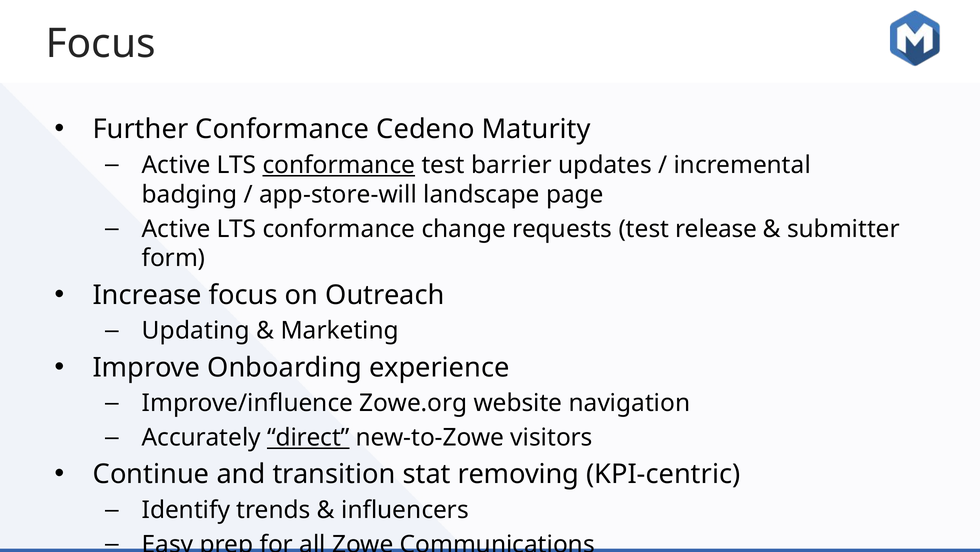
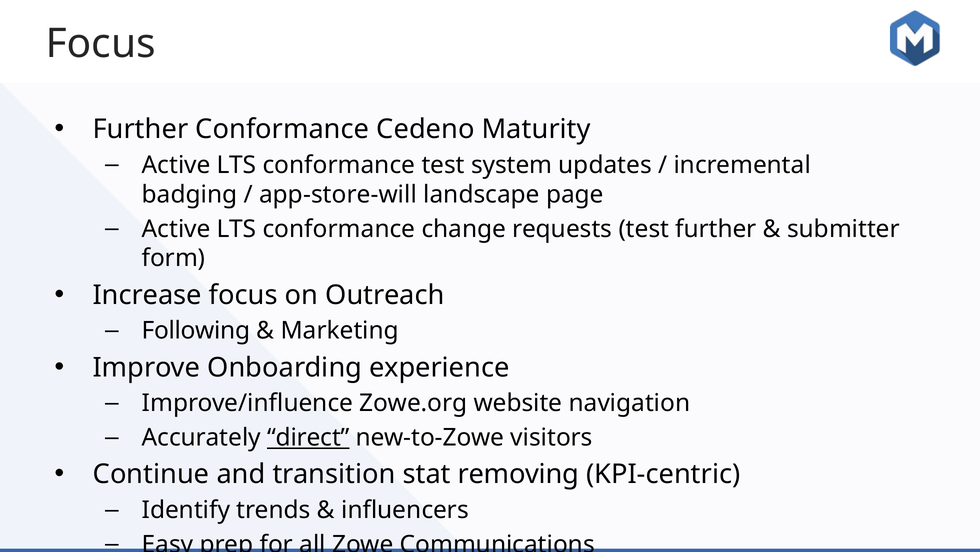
conformance underline: present -> none (339, 165)
barrier: barrier -> system (512, 165)
test release: release -> further (716, 229)
Updating: Updating -> Following (196, 330)
